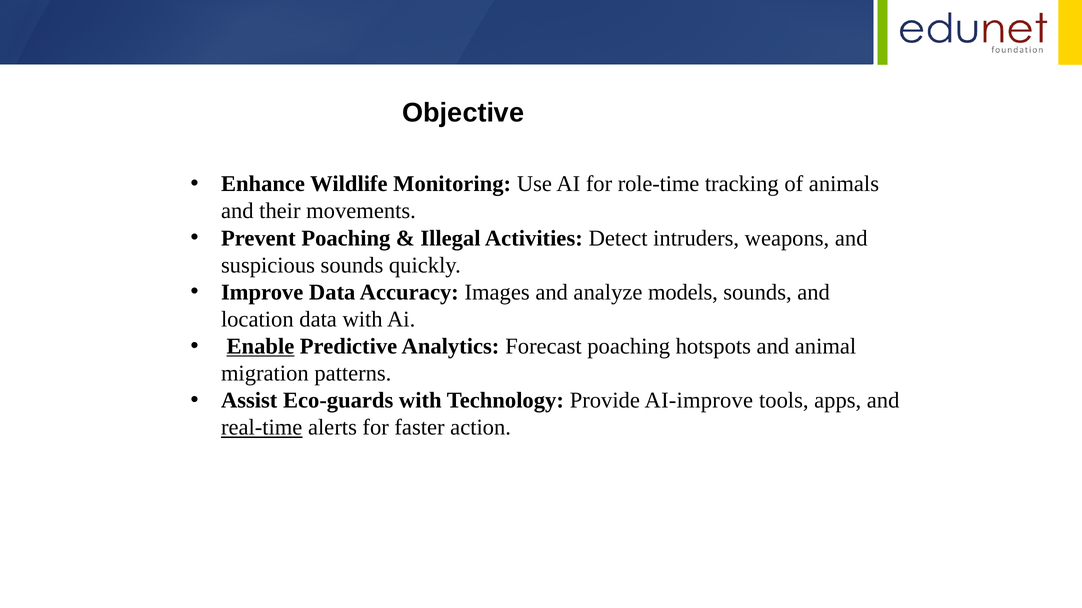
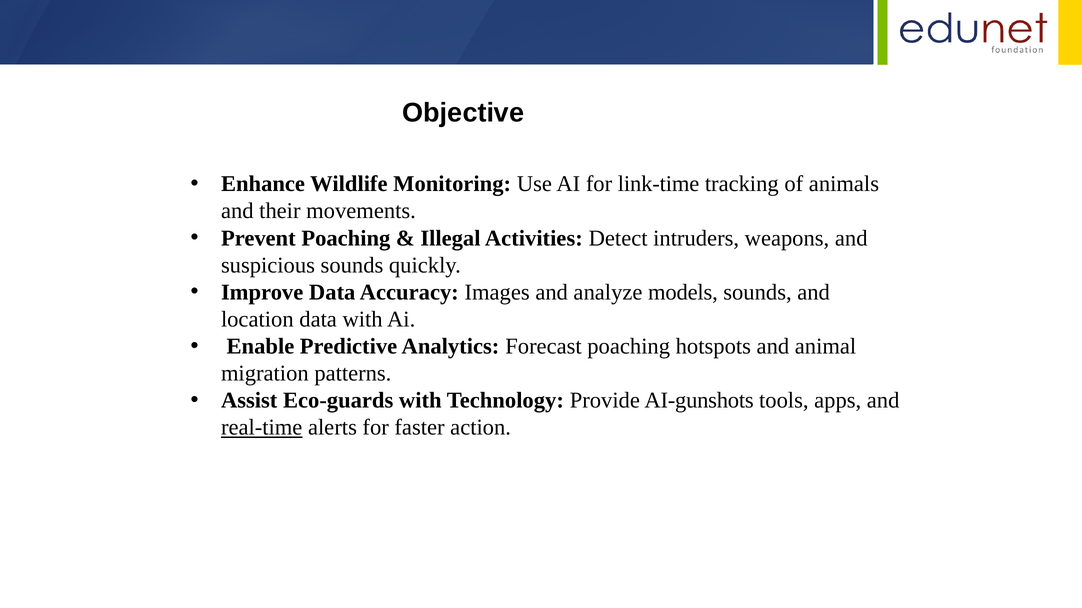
role-time: role-time -> link-time (659, 184)
Enable underline: present -> none (260, 347)
AI-improve: AI-improve -> AI-gunshots (699, 401)
